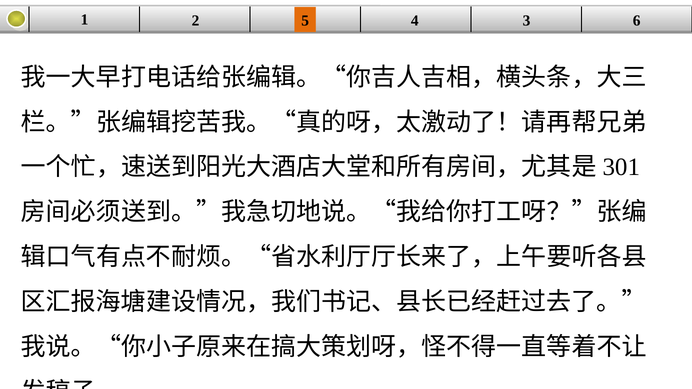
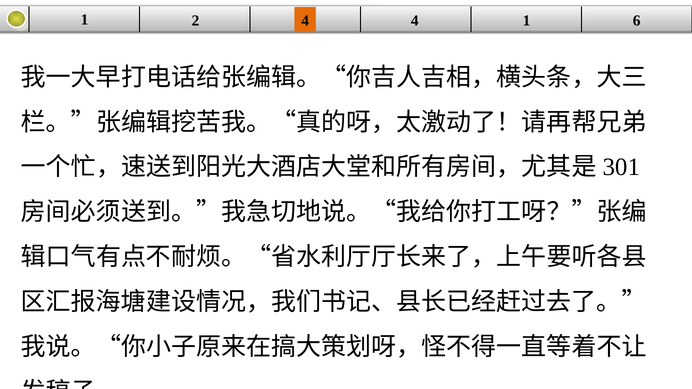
2 5: 5 -> 4 (305, 21)
4 3: 3 -> 1 (527, 21)
